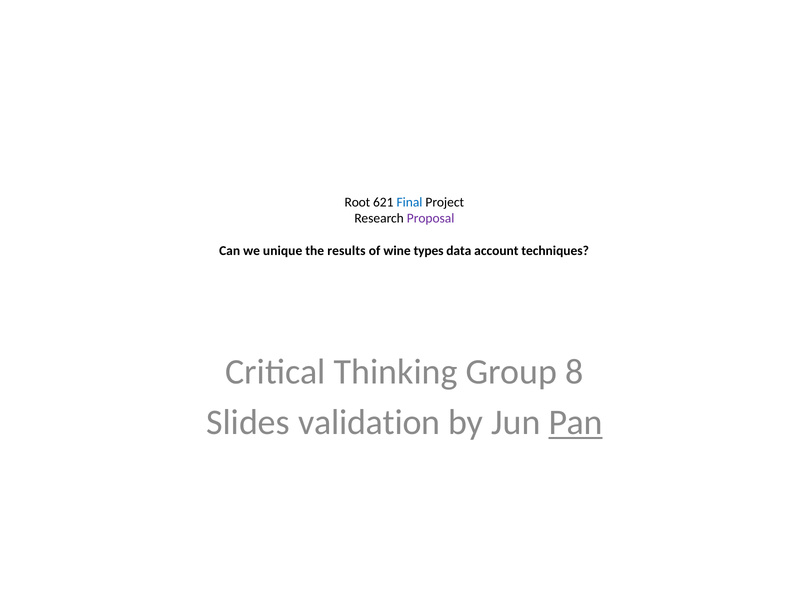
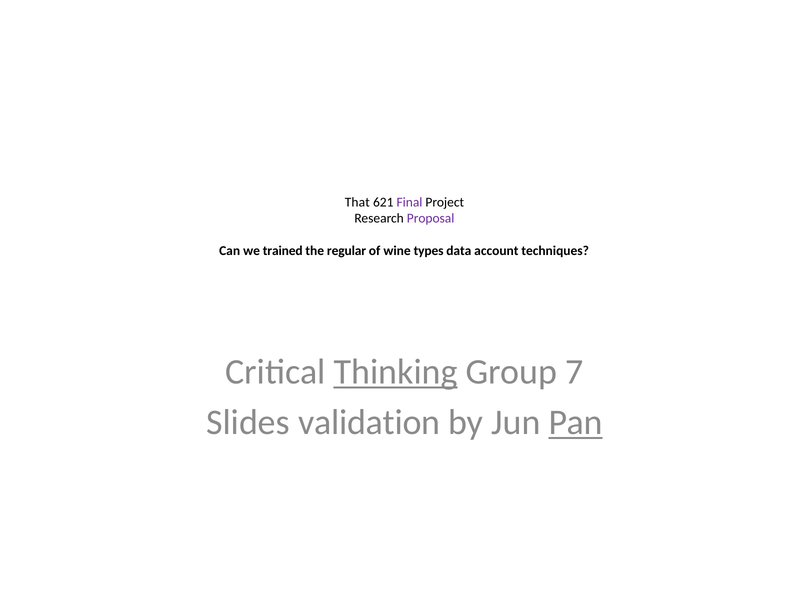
Root: Root -> That (357, 202)
Final colour: blue -> purple (409, 202)
unique: unique -> trained (283, 251)
results: results -> regular (347, 251)
Thinking underline: none -> present (396, 372)
8: 8 -> 7 (574, 372)
